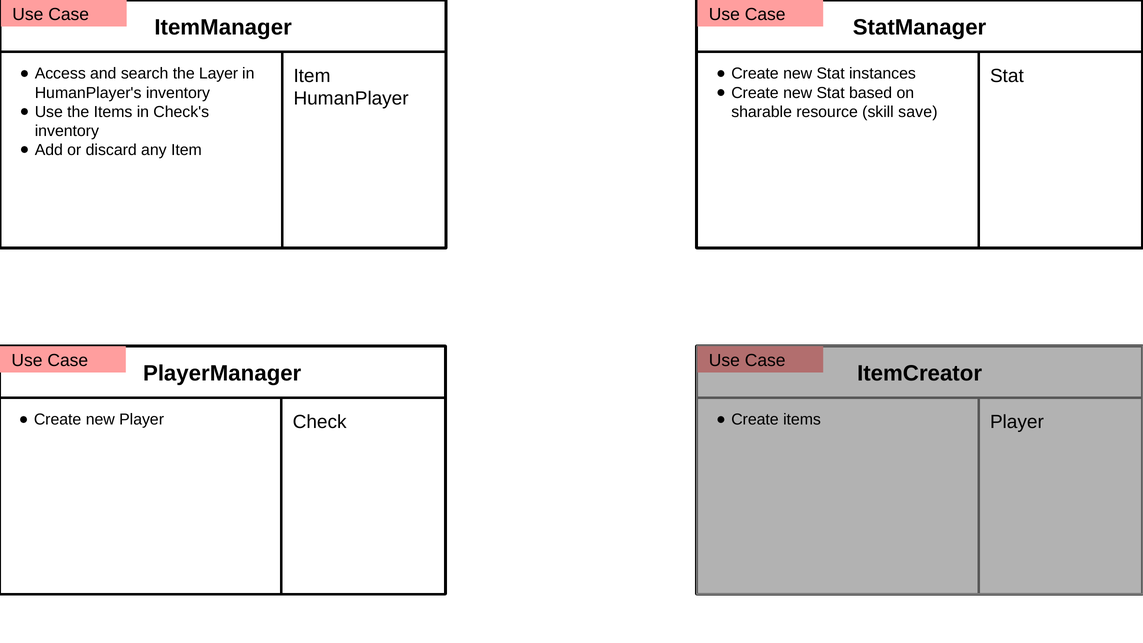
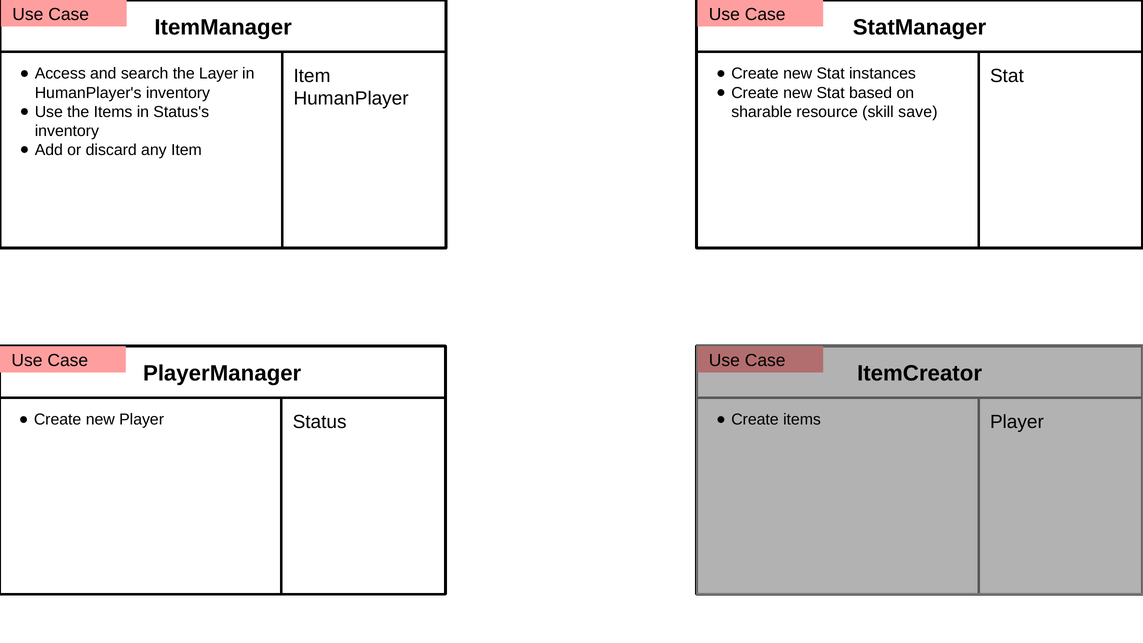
Check's: Check's -> Status's (181, 112)
Check: Check -> Status (320, 422)
